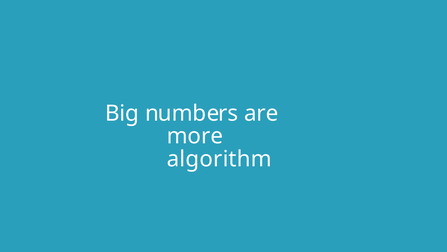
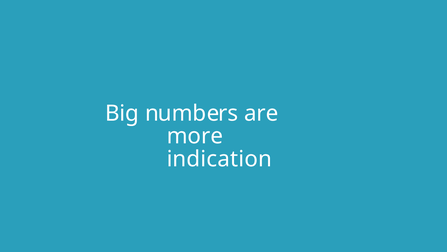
algorithm: algorithm -> indication (219, 159)
